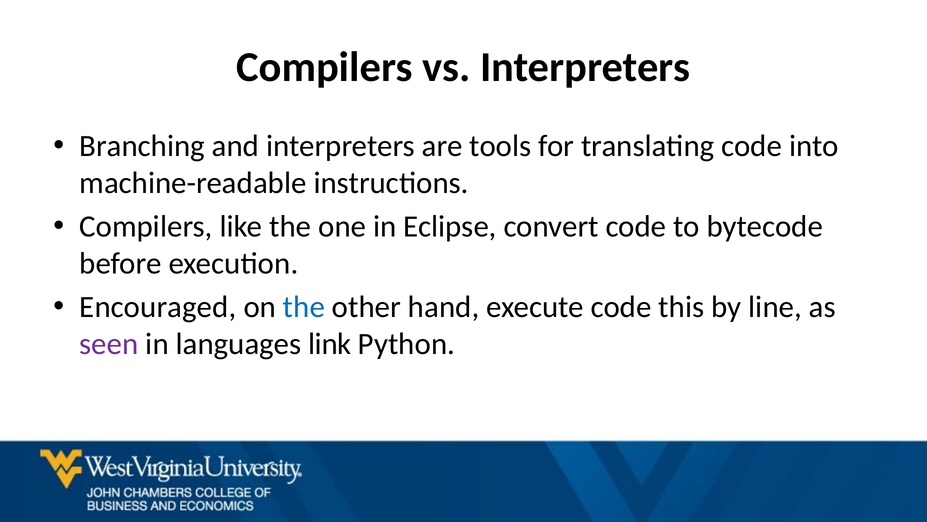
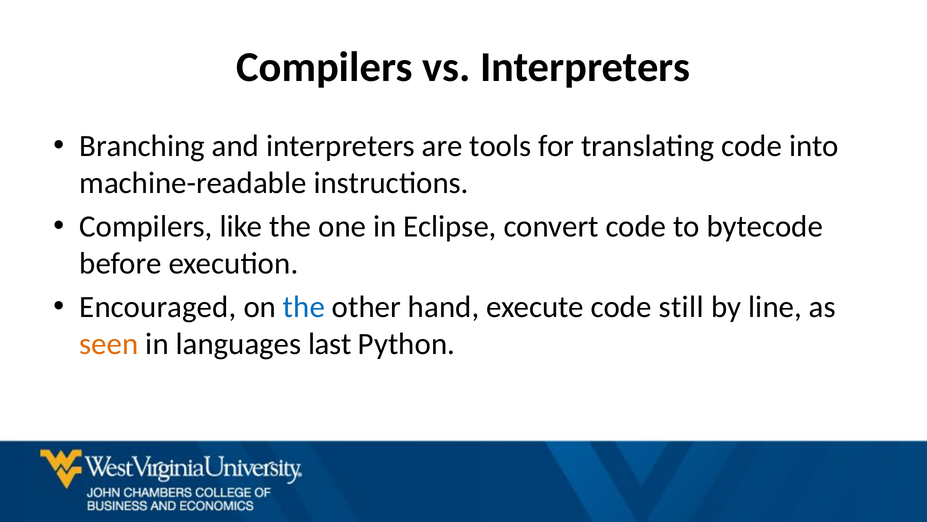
this: this -> still (681, 307)
seen colour: purple -> orange (109, 344)
link: link -> last (330, 344)
